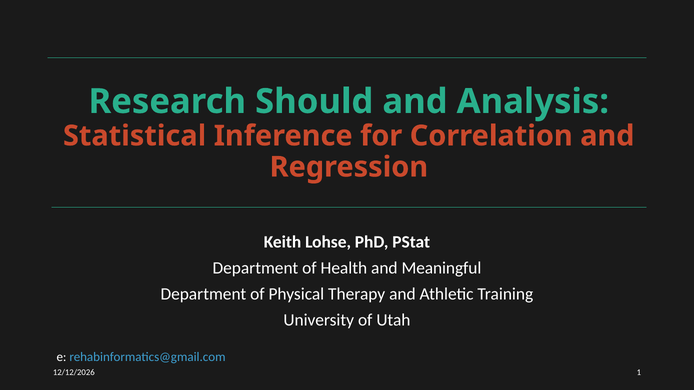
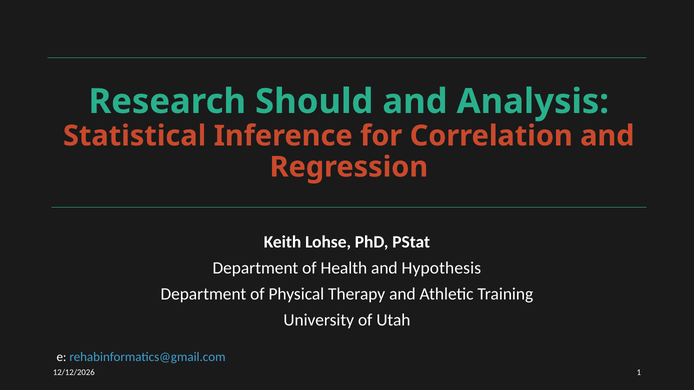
Meaningful: Meaningful -> Hypothesis (441, 268)
